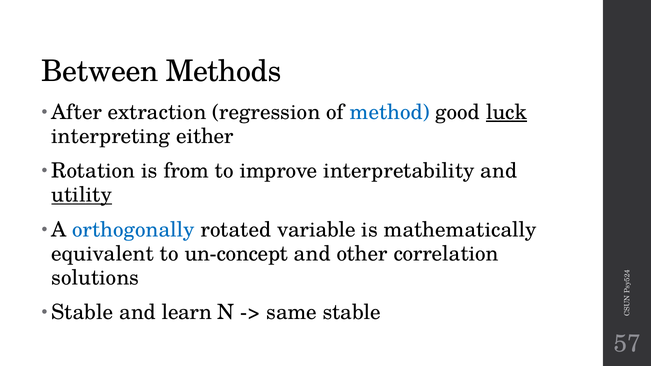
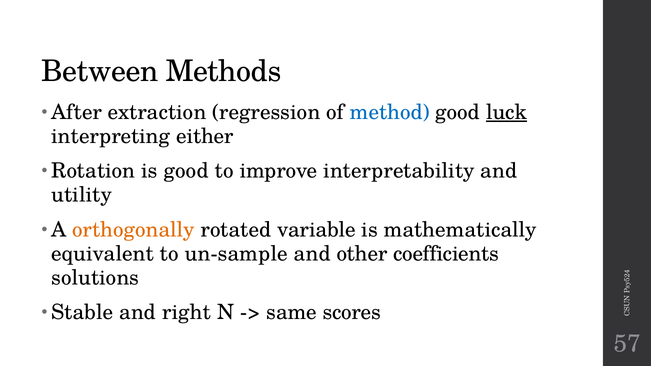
is from: from -> good (186, 171)
utility underline: present -> none (82, 195)
orthogonally colour: blue -> orange (134, 230)
un-concept: un-concept -> un-sample (236, 254)
correlation: correlation -> coefficients (446, 254)
learn: learn -> right (187, 313)
same stable: stable -> scores (352, 313)
